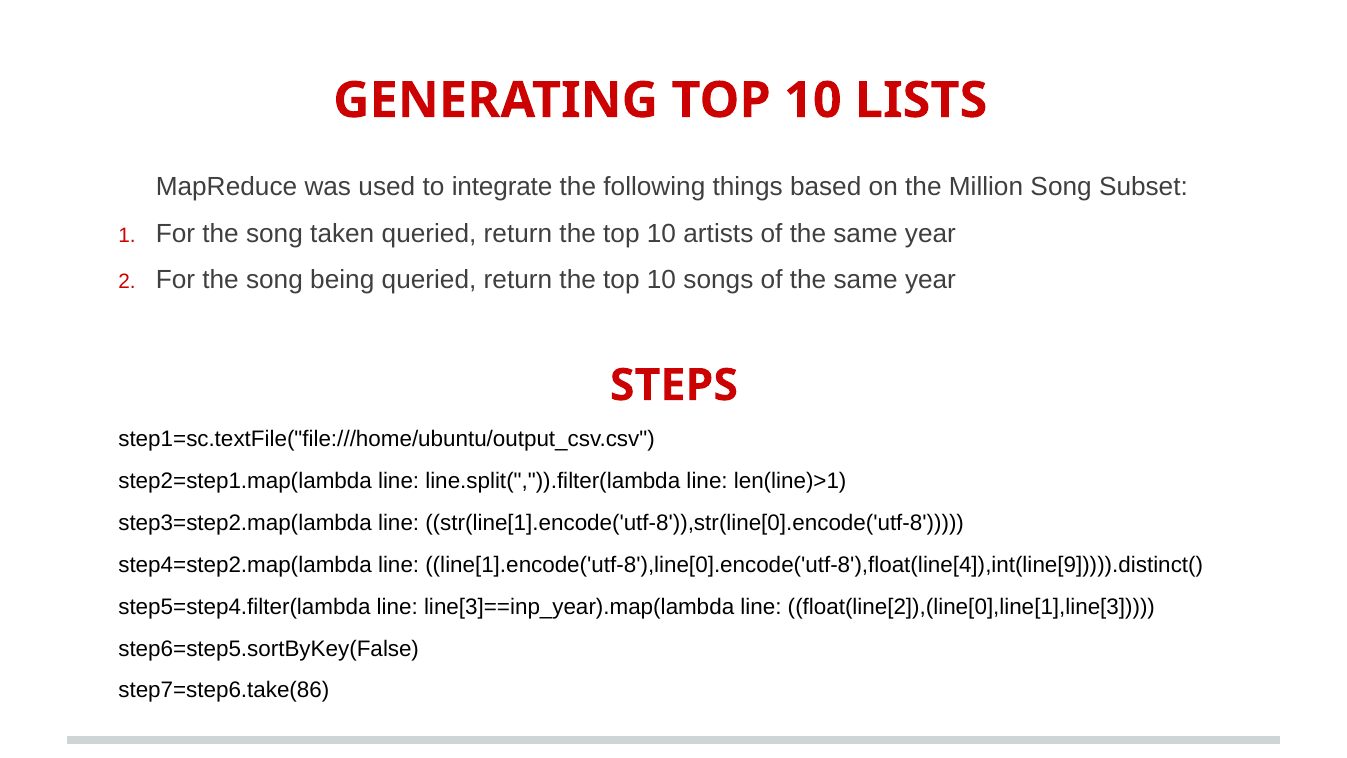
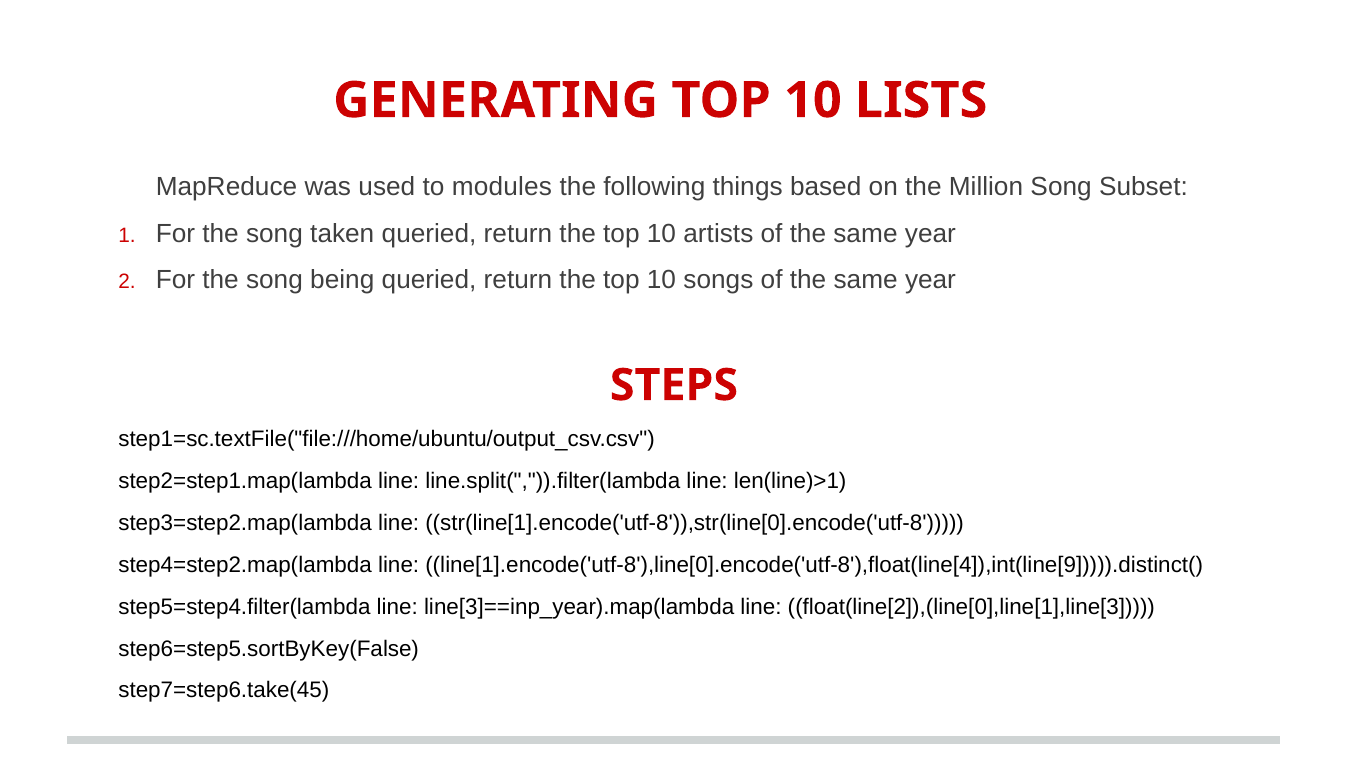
integrate: integrate -> modules (502, 187)
step7=step6.take(86: step7=step6.take(86 -> step7=step6.take(45 (224, 690)
